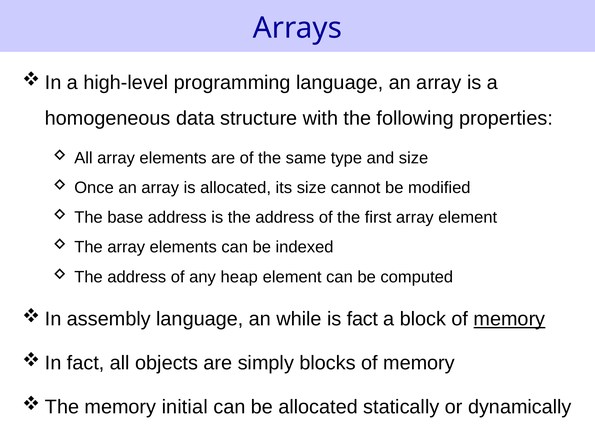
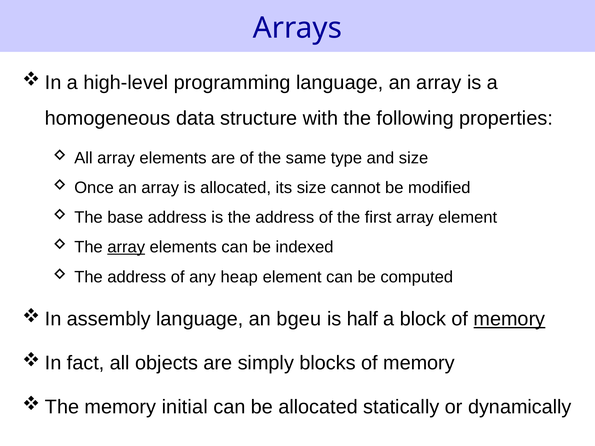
array underline: none -> present (126, 247)
while: while -> bgeu (299, 319)
is fact: fact -> half (362, 319)
